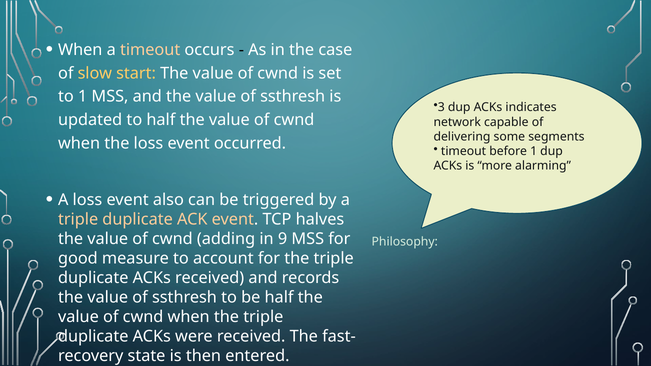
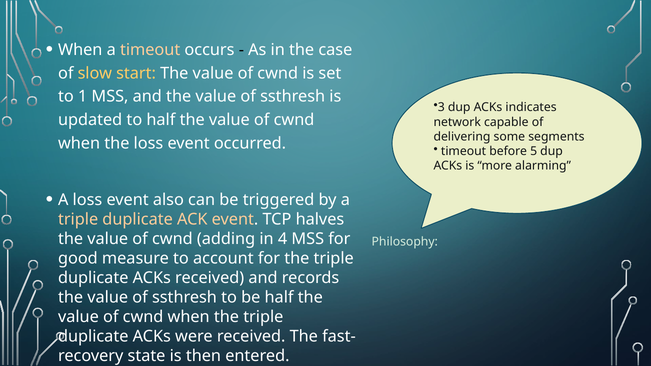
before 1: 1 -> 5 (534, 151)
9: 9 -> 4 (283, 239)
